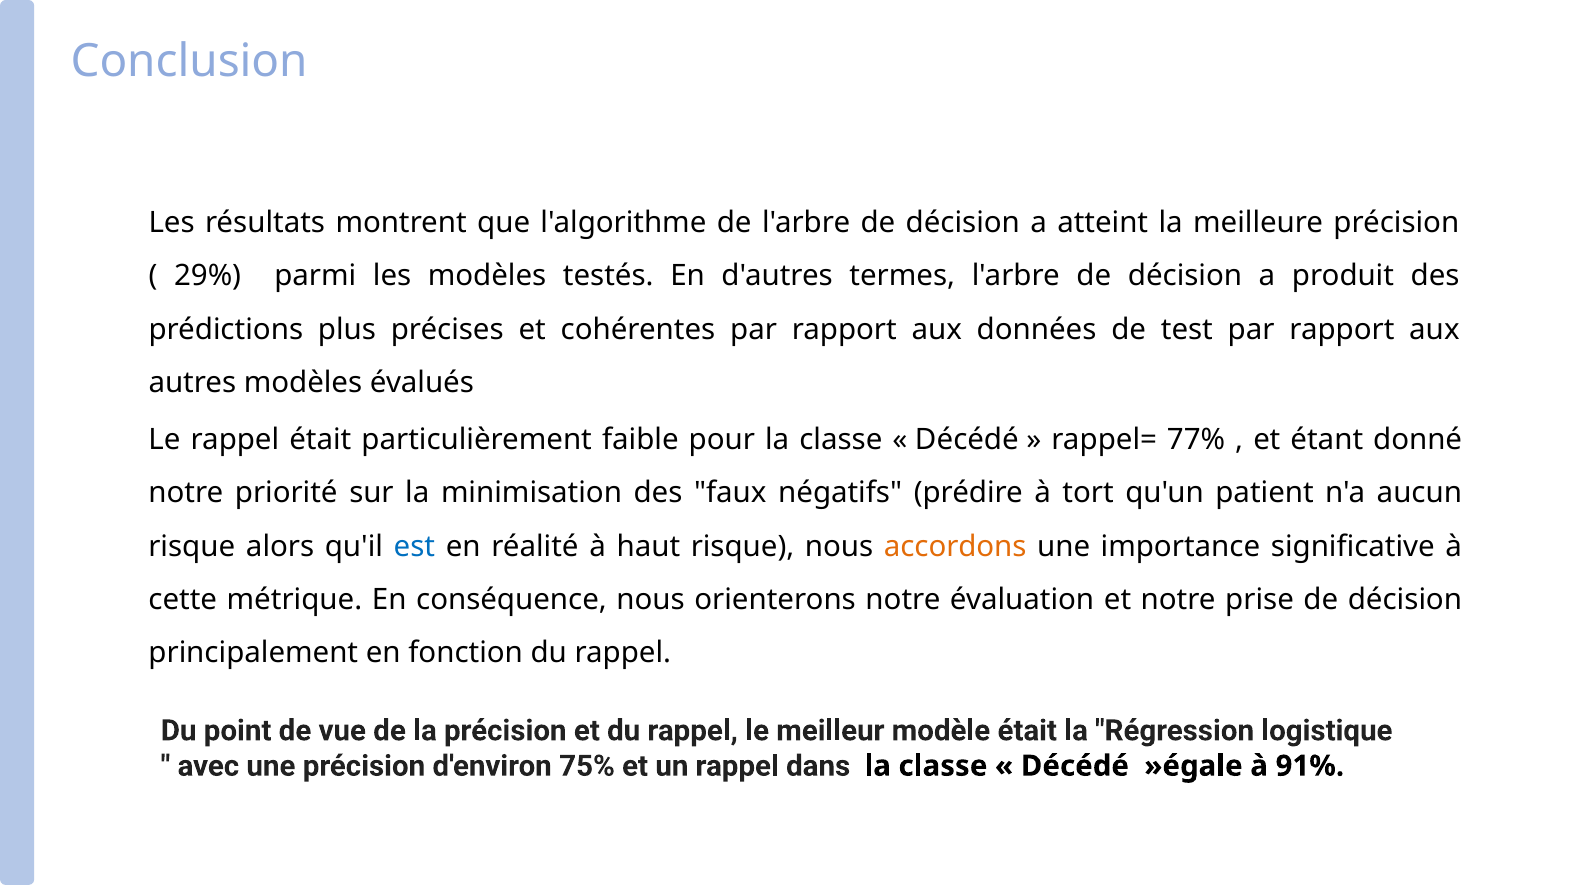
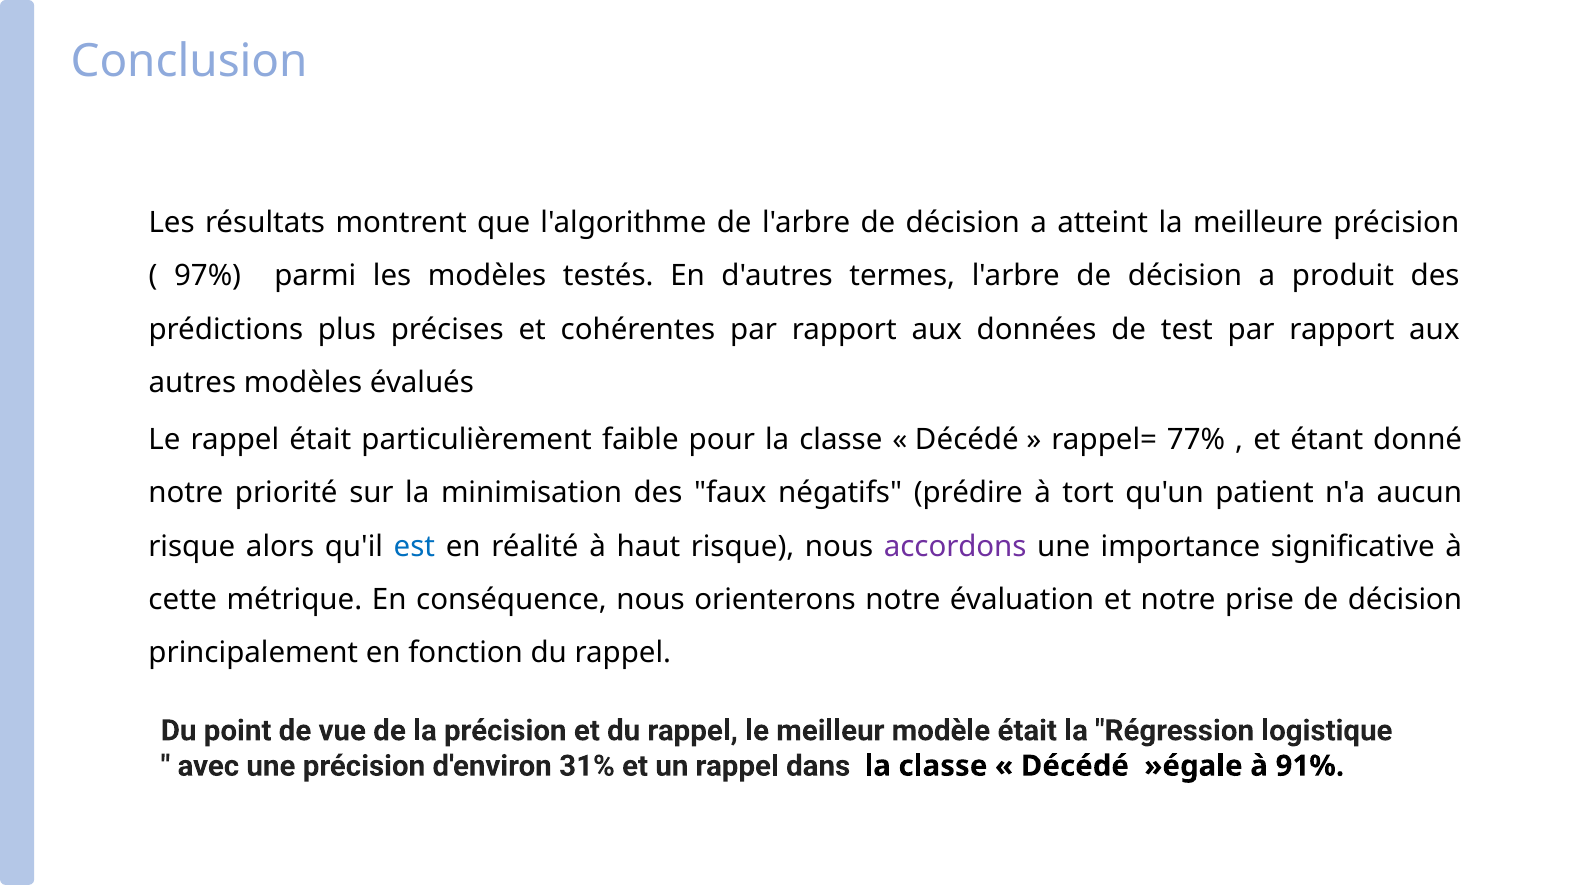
29%: 29% -> 97% (208, 276)
accordons colour: orange -> purple (955, 546)
75%: 75% -> 31% (587, 766)
